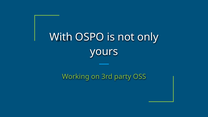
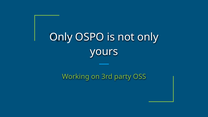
With: With -> Only (61, 37)
